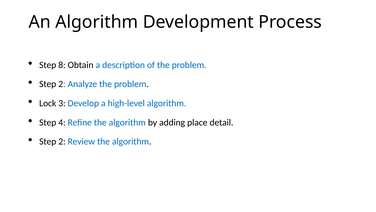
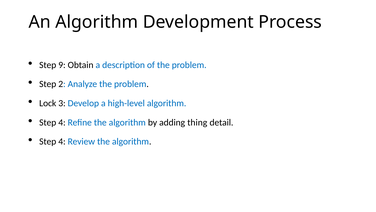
8: 8 -> 9 (62, 65)
place: place -> thing (197, 122)
2: 2 -> 4 (62, 141)
